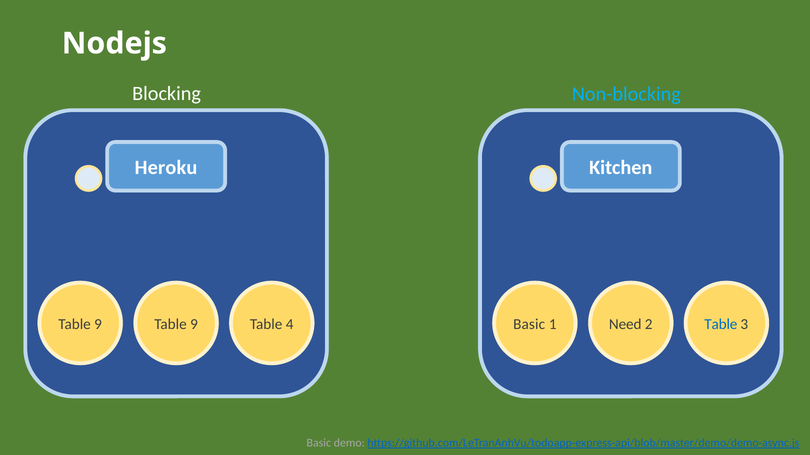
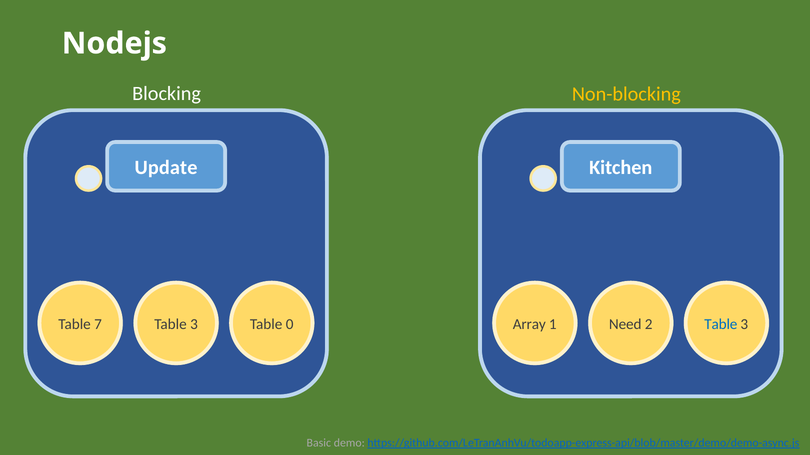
Non-blocking colour: light blue -> yellow (626, 94)
Heroku: Heroku -> Update (166, 168)
9: 9 -> 7 (98, 324)
9: 9 -> 3 (194, 324)
4: 4 -> 0 (290, 324)
Basic: Basic -> Array (529, 324)
